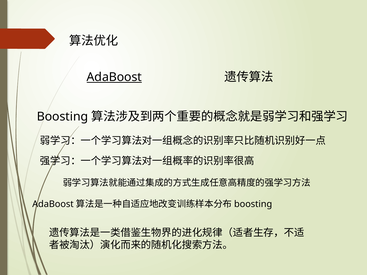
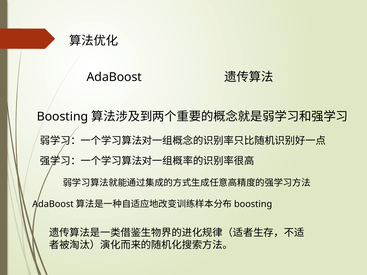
AdaBoost underline: present -> none (114, 77)
